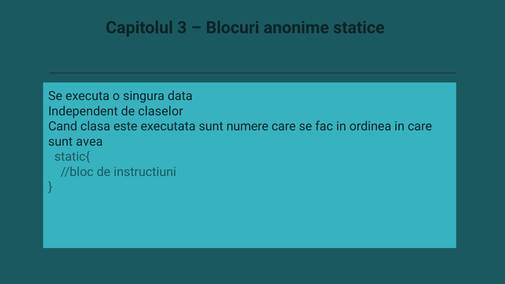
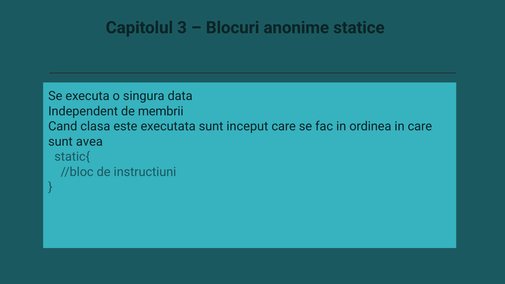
claselor: claselor -> membrii (161, 111)
numere: numere -> inceput (247, 126)
